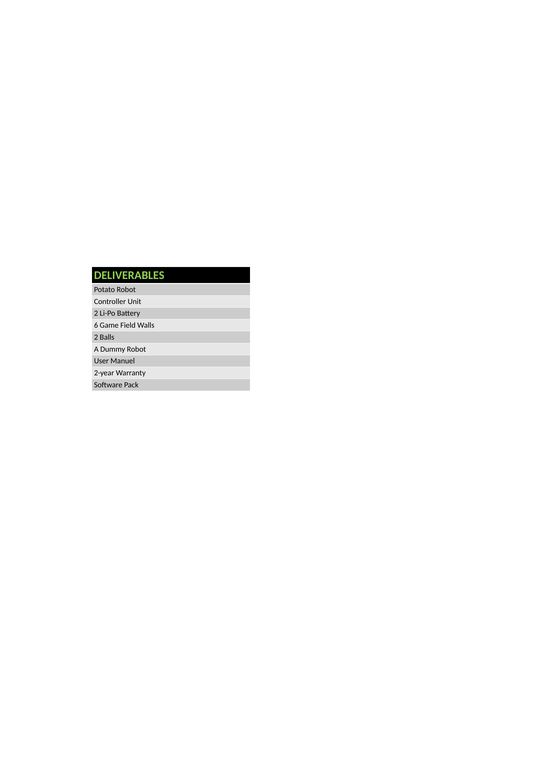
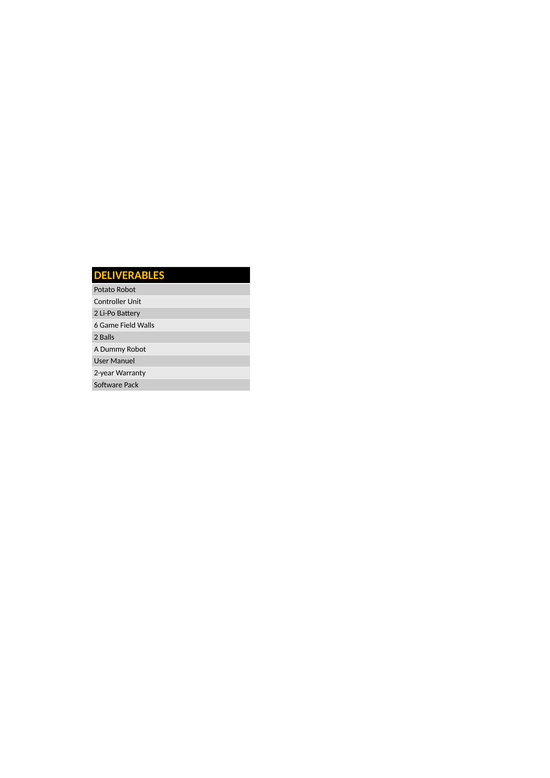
DELIVERABLES colour: light green -> yellow (129, 275)
